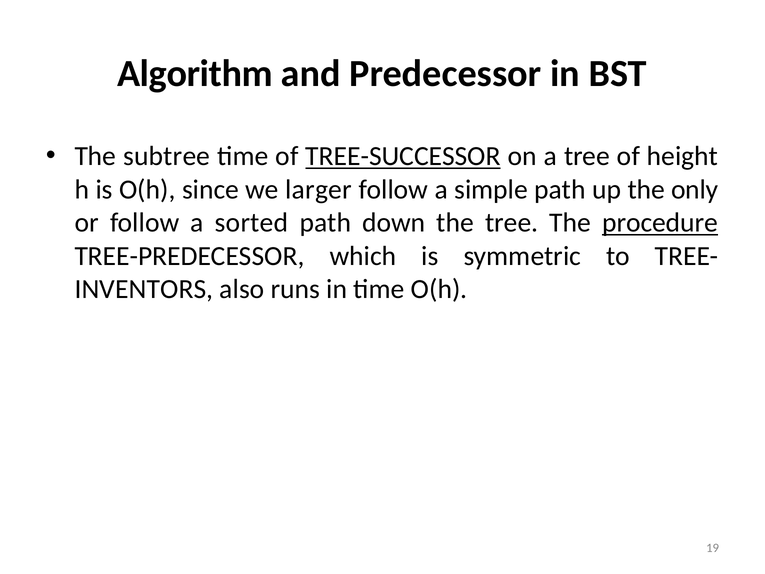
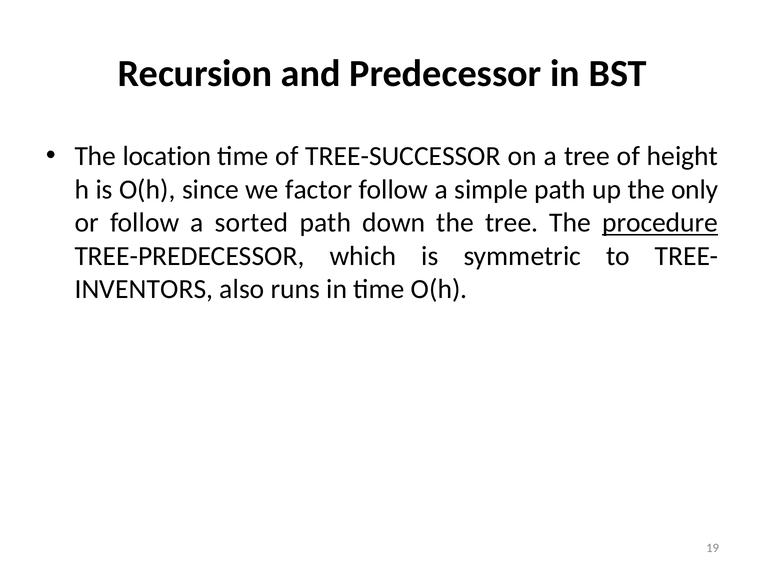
Algorithm: Algorithm -> Recursion (195, 73)
subtree: subtree -> location (167, 156)
TREE-SUCCESSOR underline: present -> none (403, 156)
larger: larger -> factor (319, 189)
